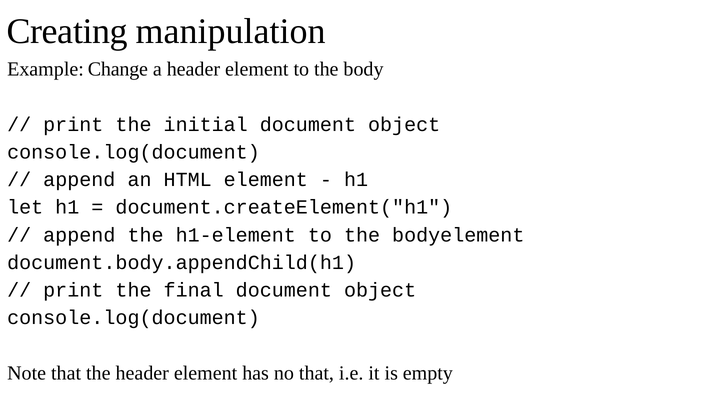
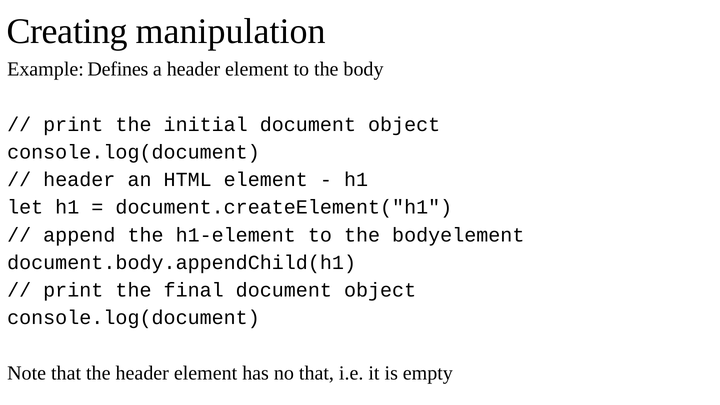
Change: Change -> Defines (118, 69)
append: append -> header (79, 180)
